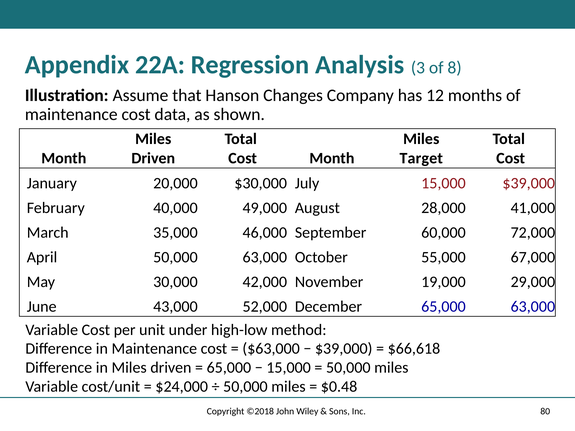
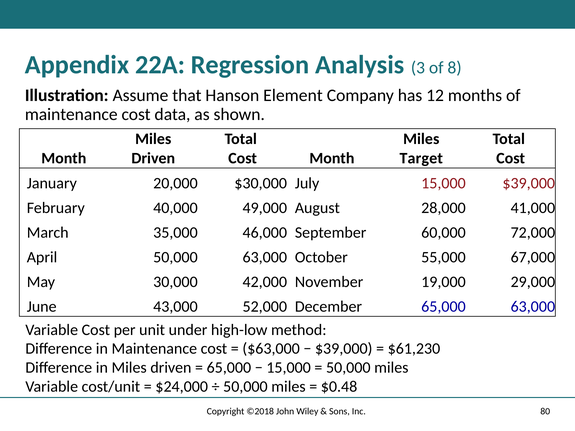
Changes: Changes -> Element (293, 96)
$66,618: $66,618 -> $61,230 (414, 349)
